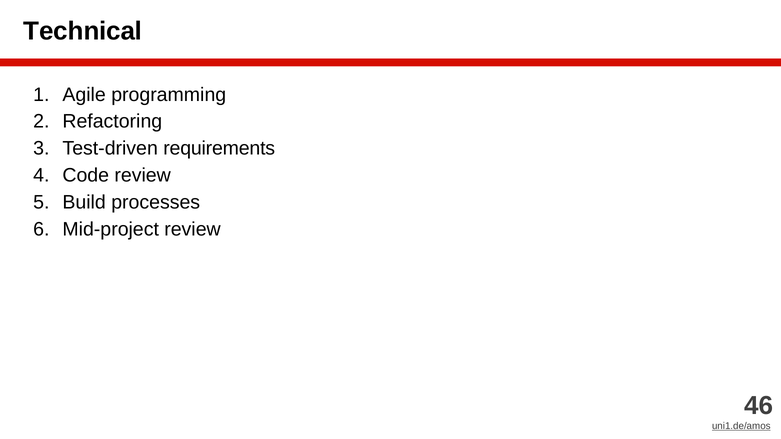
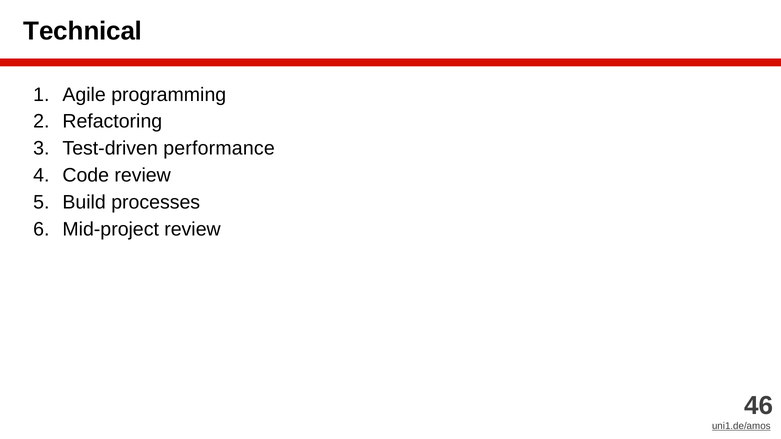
requirements: requirements -> performance (219, 149)
